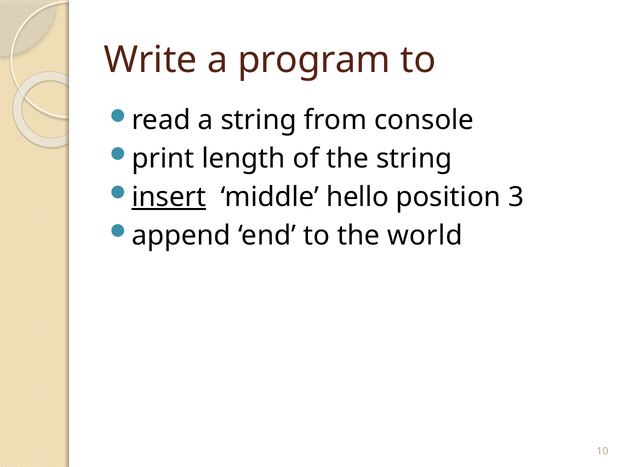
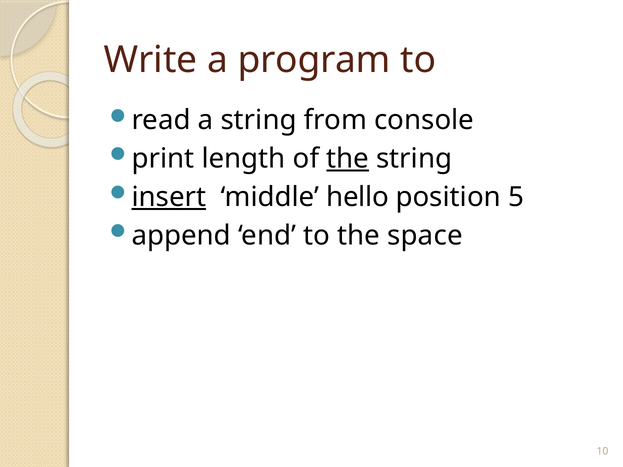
the underline: none -> present (348, 159)
3: 3 -> 5 (516, 197)
world: world -> space (425, 236)
